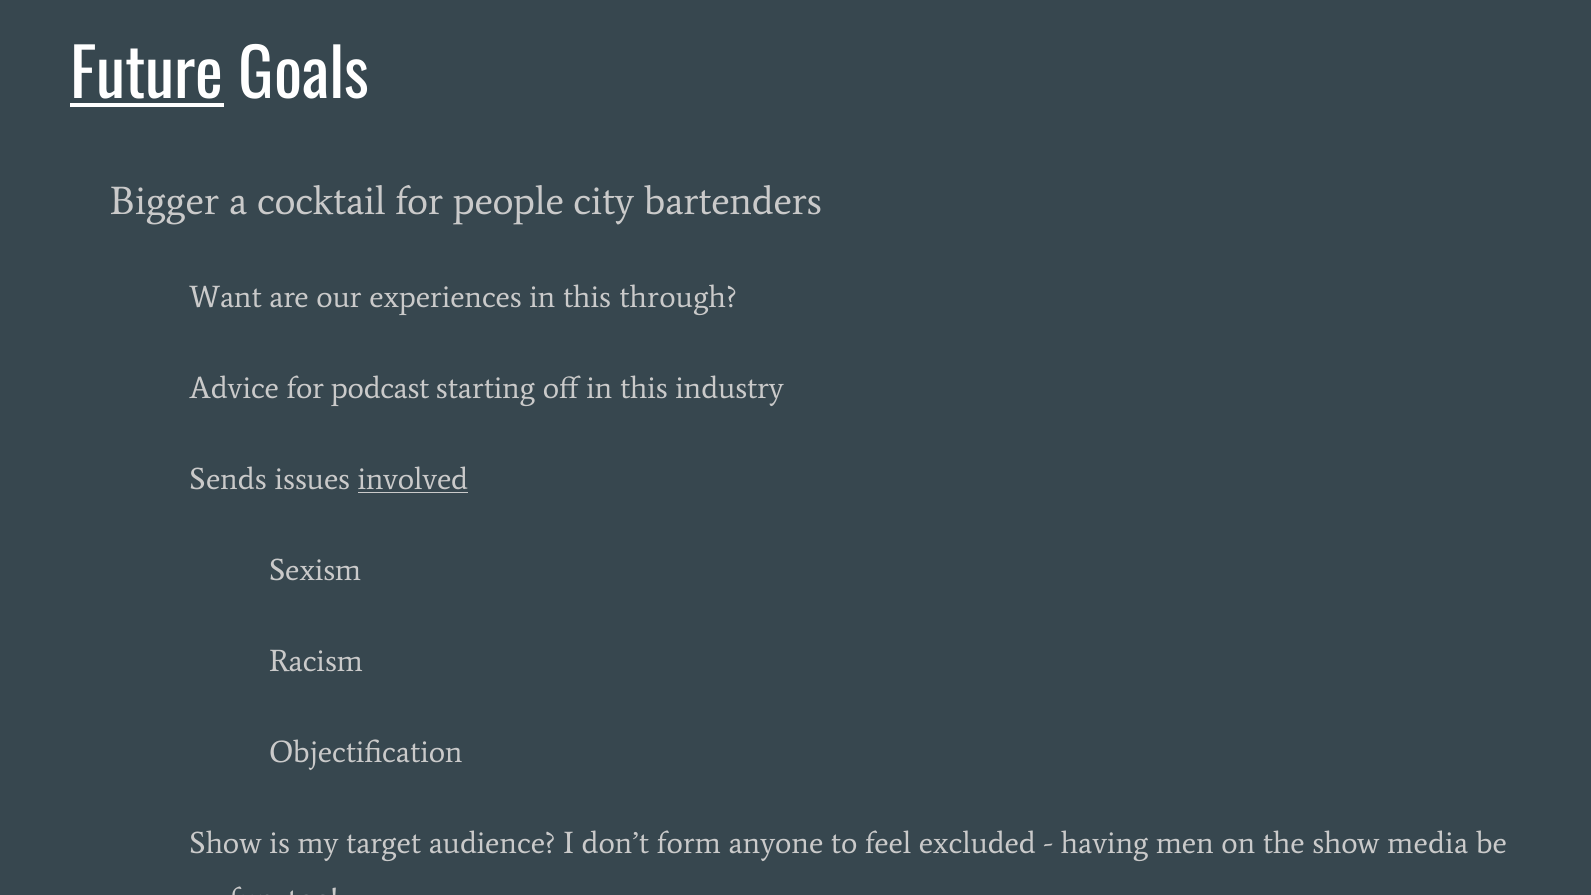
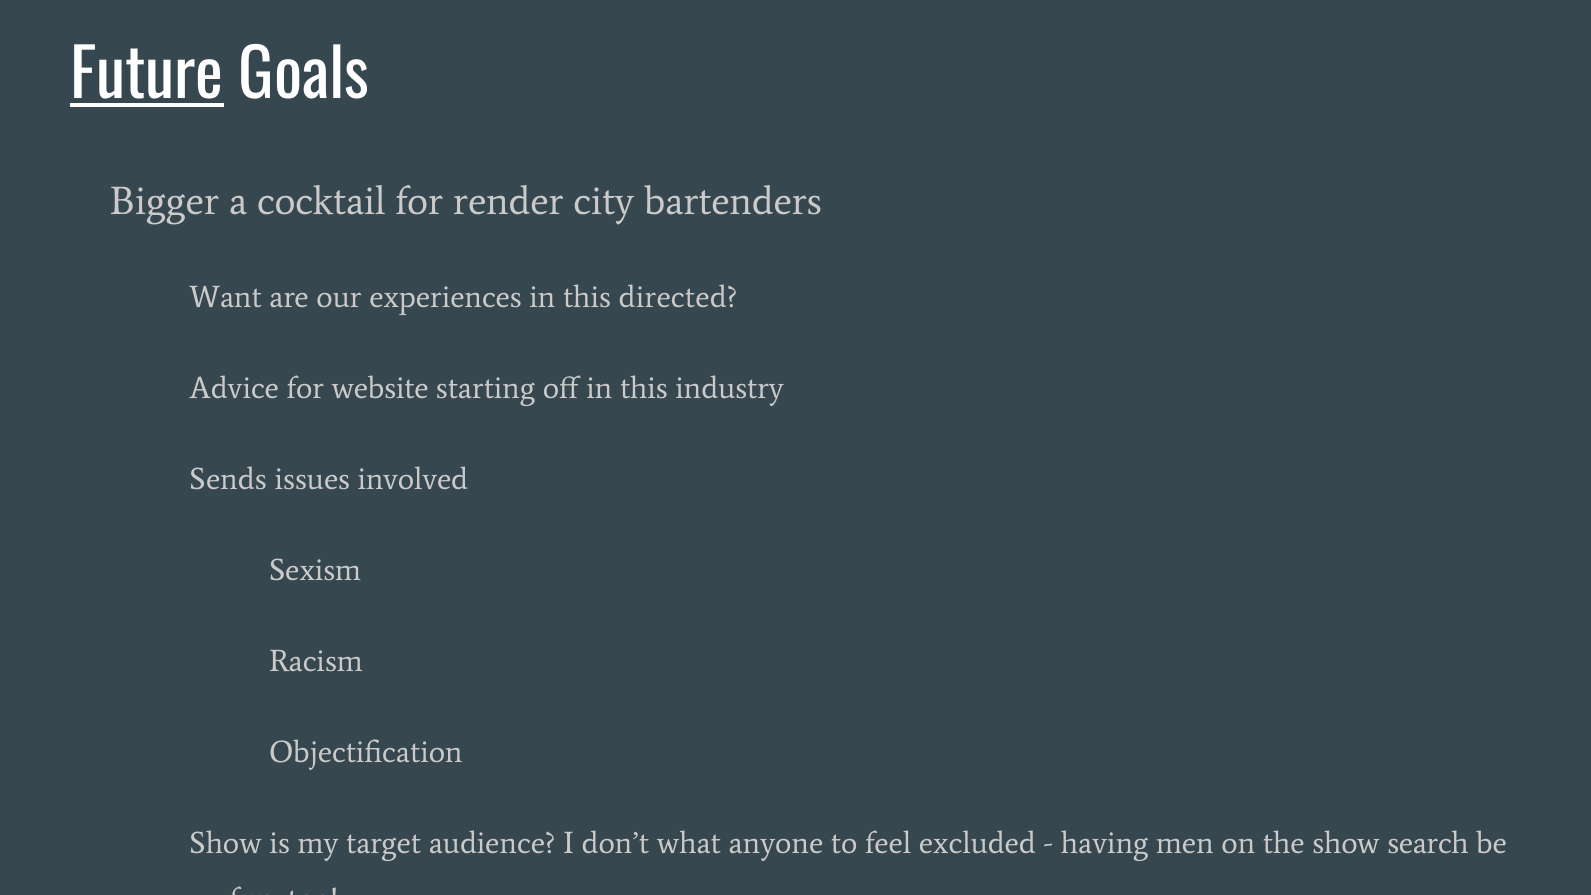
for people: people -> render (508, 201)
through: through -> directed (678, 297)
podcast: podcast -> website (380, 388)
involved underline: present -> none (413, 479)
form: form -> what (689, 843)
media: media -> search (1428, 843)
